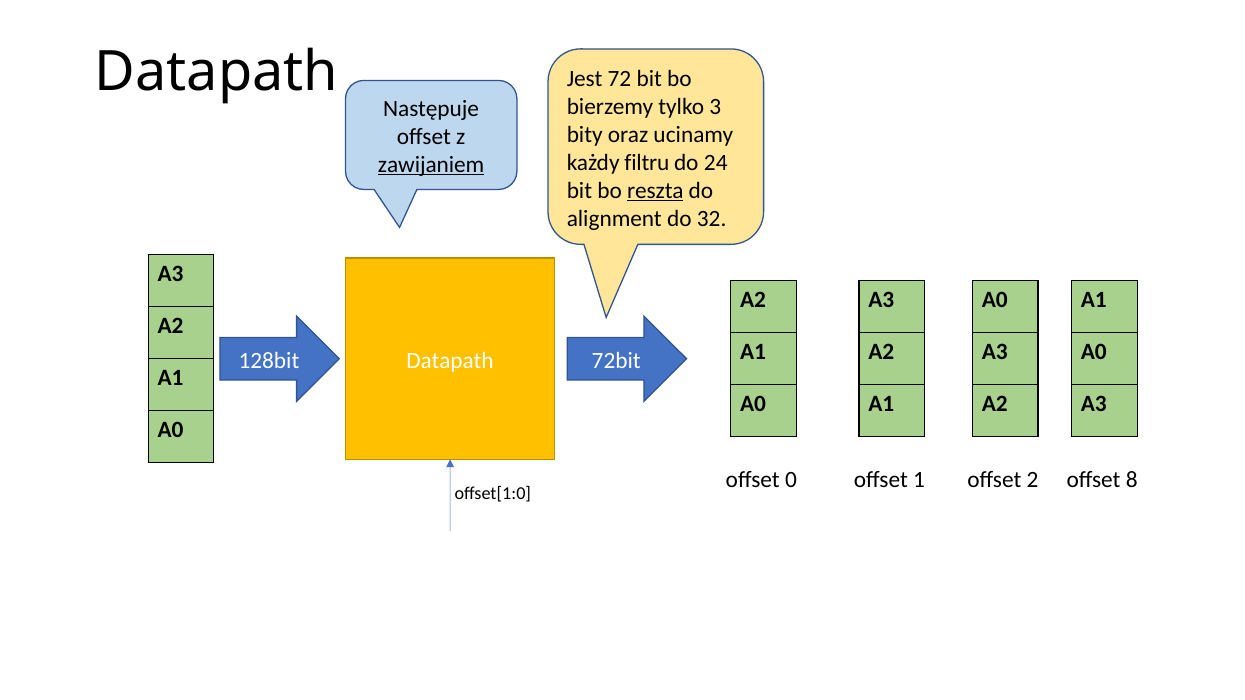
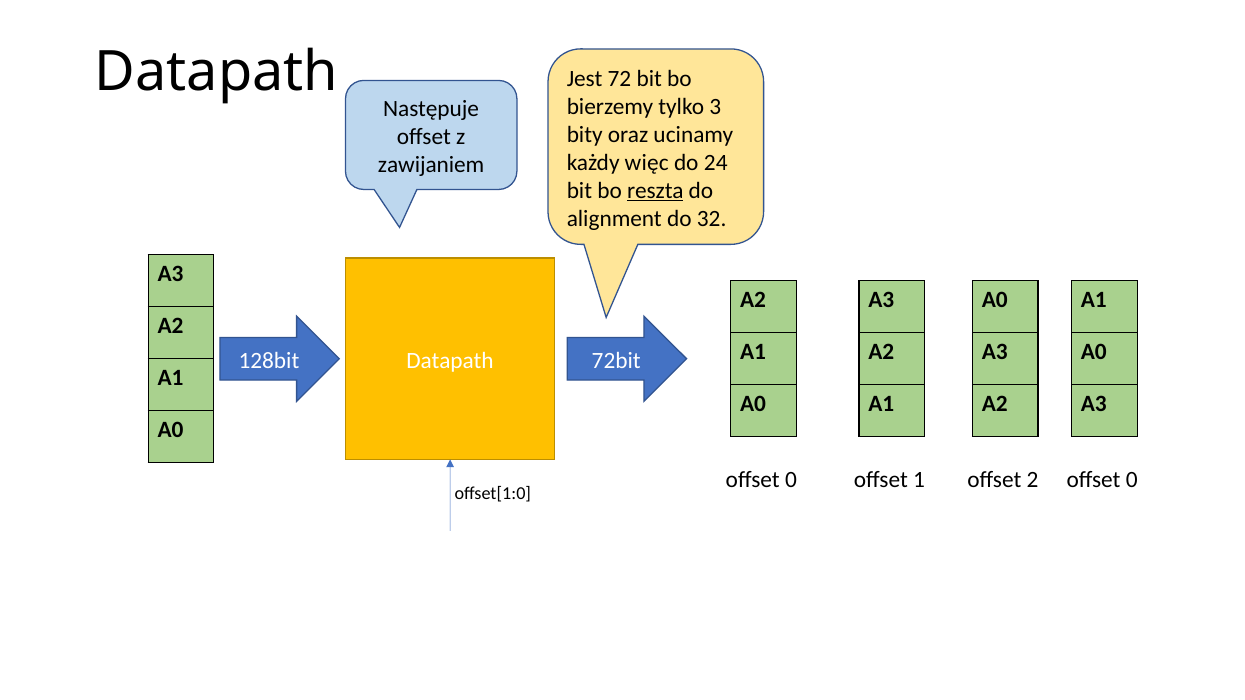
filtru: filtru -> więc (647, 163)
zawijaniem underline: present -> none (431, 165)
8: 8 -> 0 (1132, 480)
